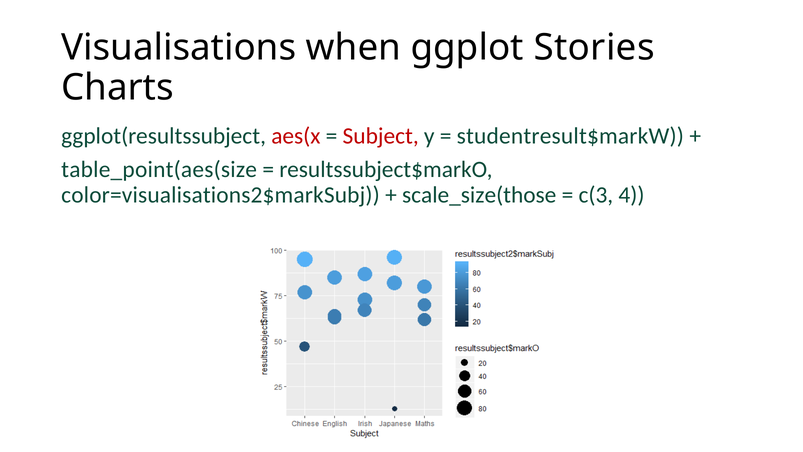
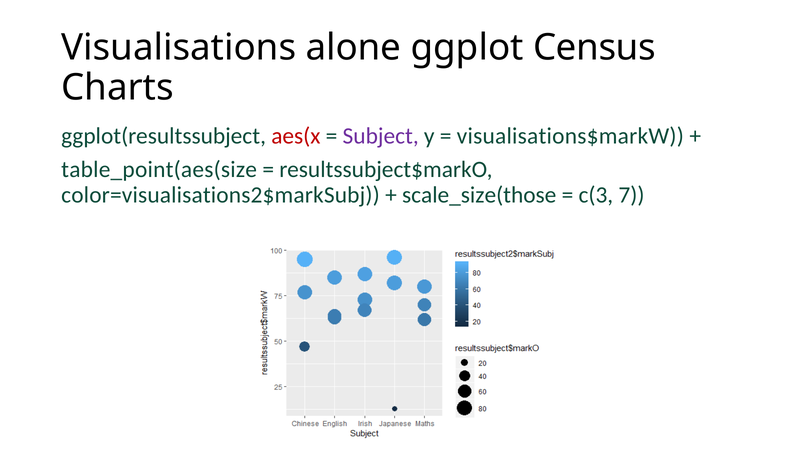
when: when -> alone (354, 48)
Stories: Stories -> Census (594, 48)
Subject colour: red -> purple (381, 136)
studentresult$markW: studentresult$markW -> visualisations$markW (570, 136)
4: 4 -> 7 (632, 195)
